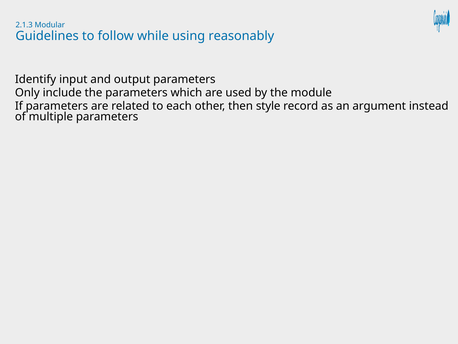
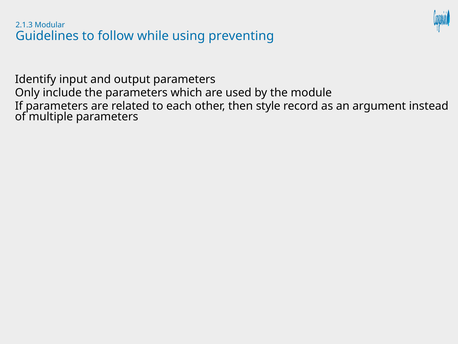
reasonably: reasonably -> preventing (241, 36)
